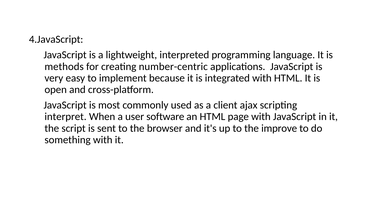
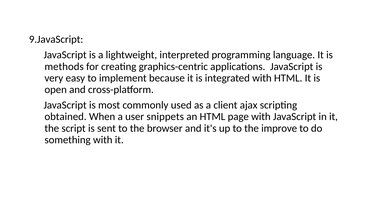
4.JavaScript: 4.JavaScript -> 9.JavaScript (56, 40)
number-centric: number-centric -> graphics-centric (173, 67)
interpret: interpret -> obtained (66, 117)
software: software -> snippets (165, 117)
